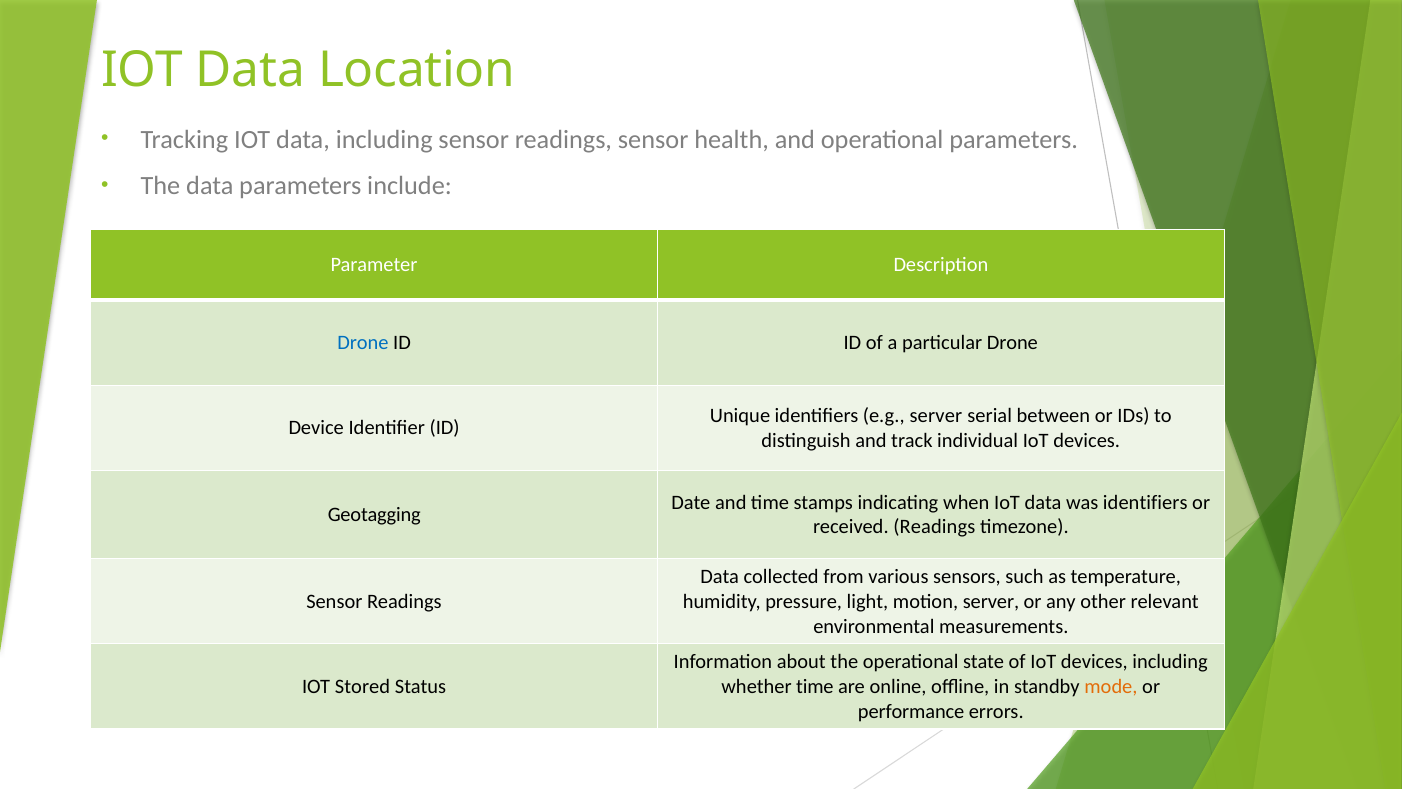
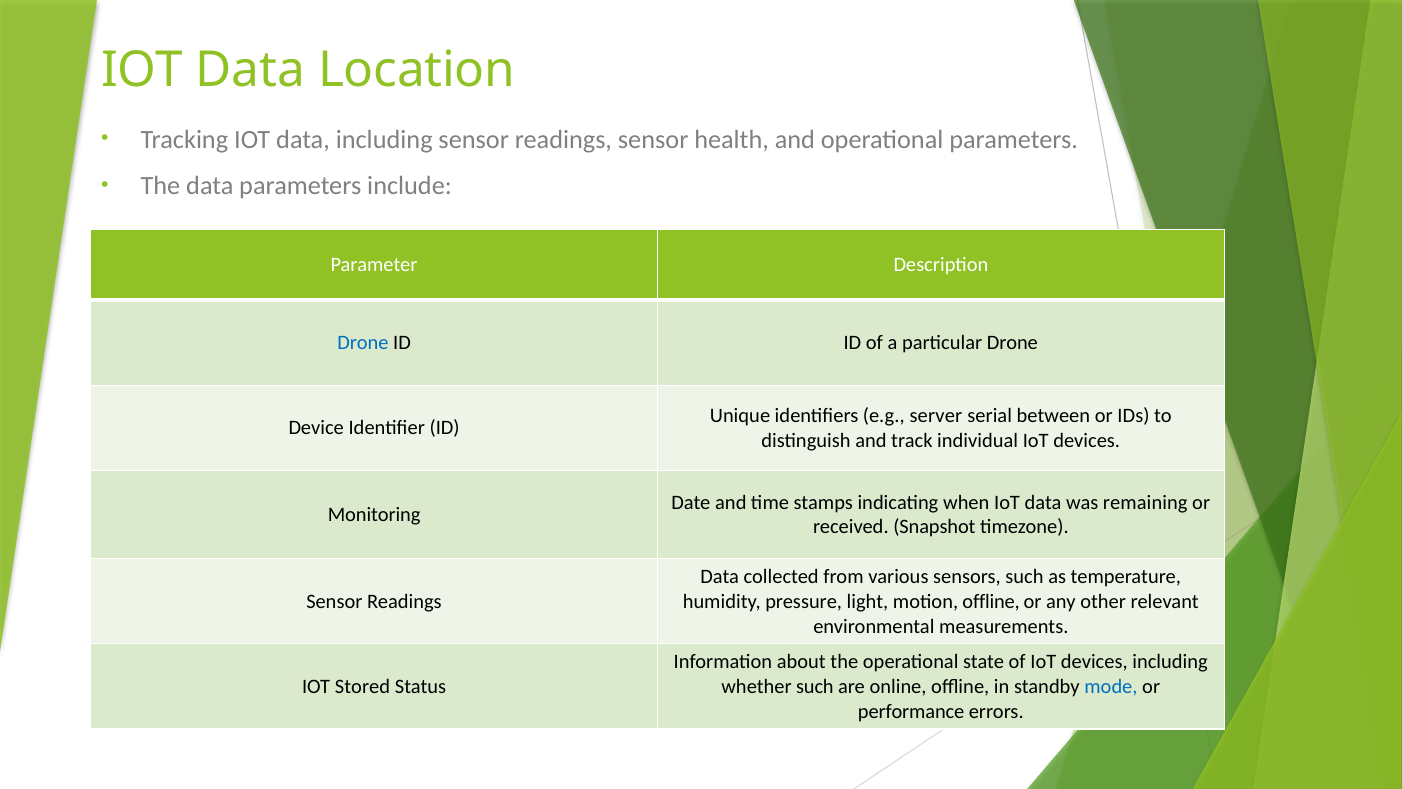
was identifiers: identifiers -> remaining (1145, 502)
Geotagging: Geotagging -> Monitoring (374, 515)
received Readings: Readings -> Snapshot (934, 527)
motion server: server -> offline (991, 601)
whether time: time -> such (815, 686)
mode colour: orange -> blue (1111, 686)
